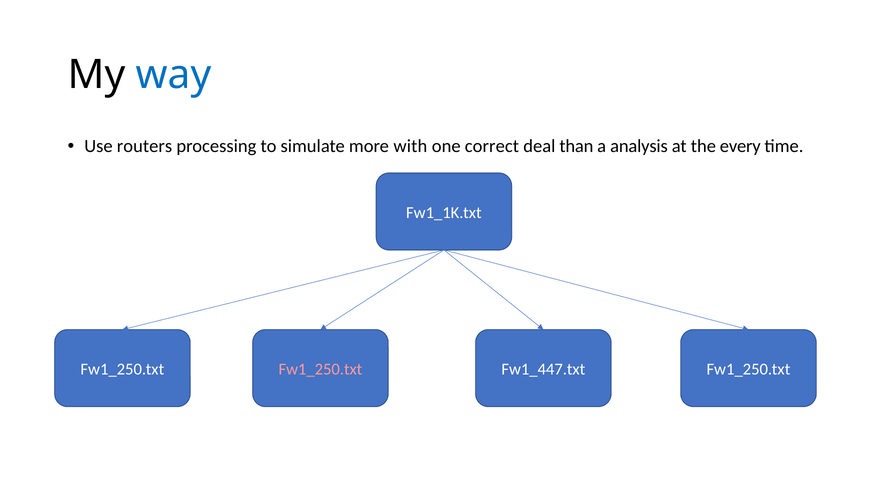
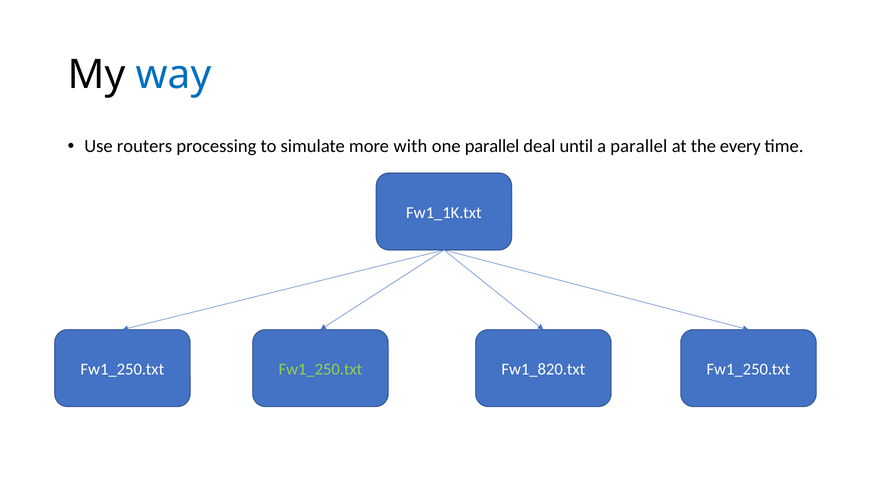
one correct: correct -> parallel (492, 146)
than: than -> until (576, 146)
a analysis: analysis -> parallel (639, 146)
Fw1_250.txt colour: pink -> light green (320, 369)
Fw1_447.txt: Fw1_447.txt -> Fw1_820.txt (543, 369)
